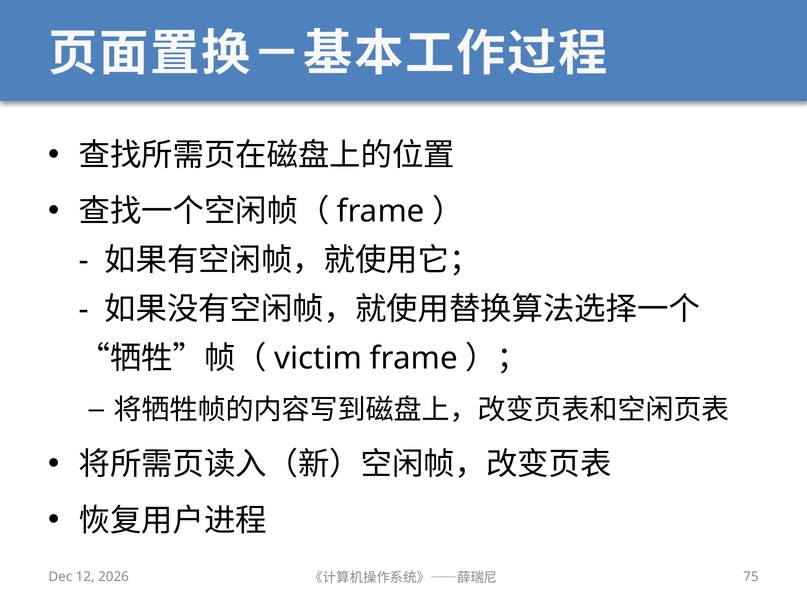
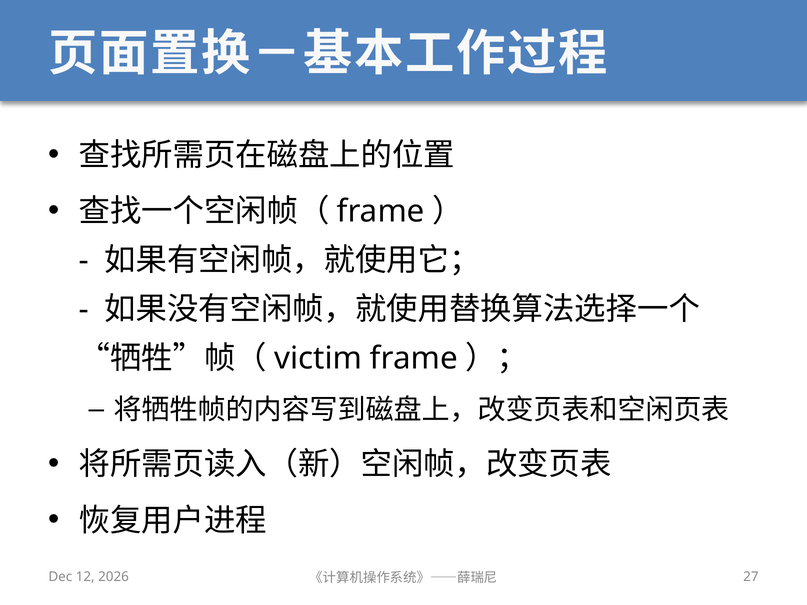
75: 75 -> 27 (751, 577)
